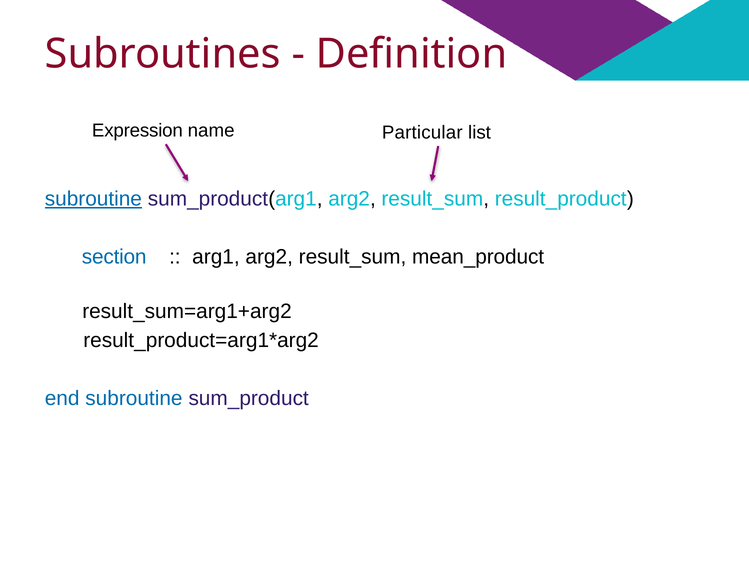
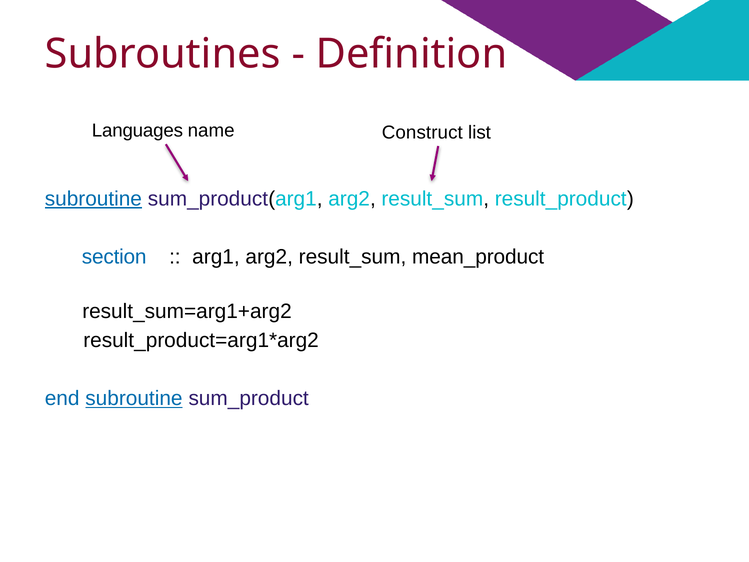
Expression: Expression -> Languages (137, 131)
Particular: Particular -> Construct (422, 132)
subroutine underline: none -> present (134, 398)
